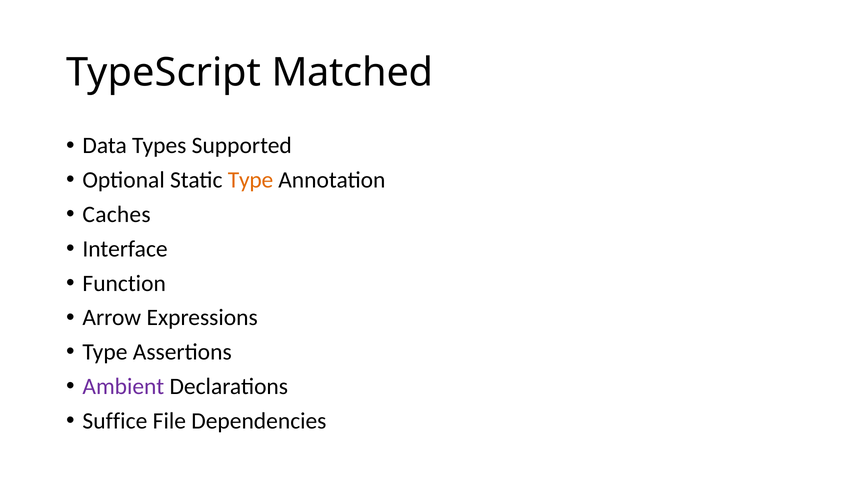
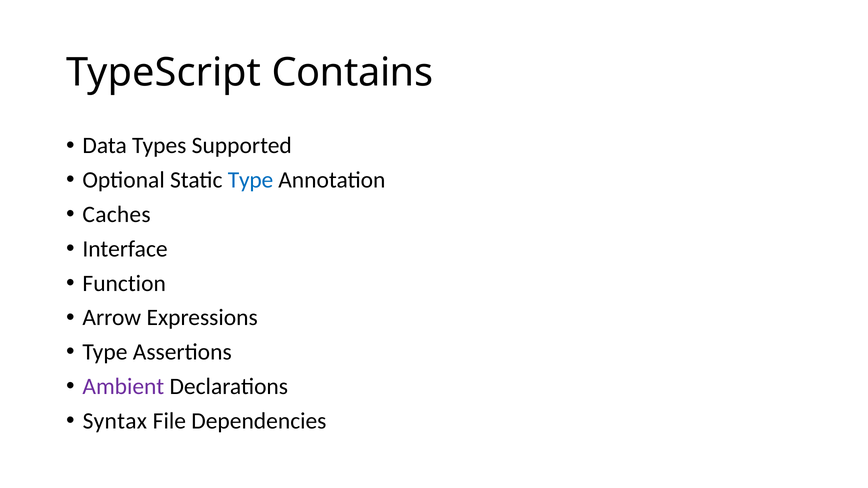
Matched: Matched -> Contains (352, 73)
Type colour: orange -> blue (251, 180)
Suffice: Suffice -> Syntax (115, 421)
